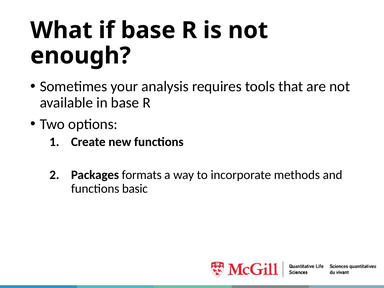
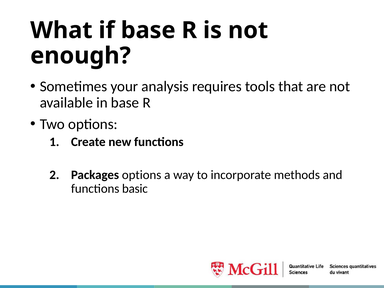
Packages formats: formats -> options (142, 175)
